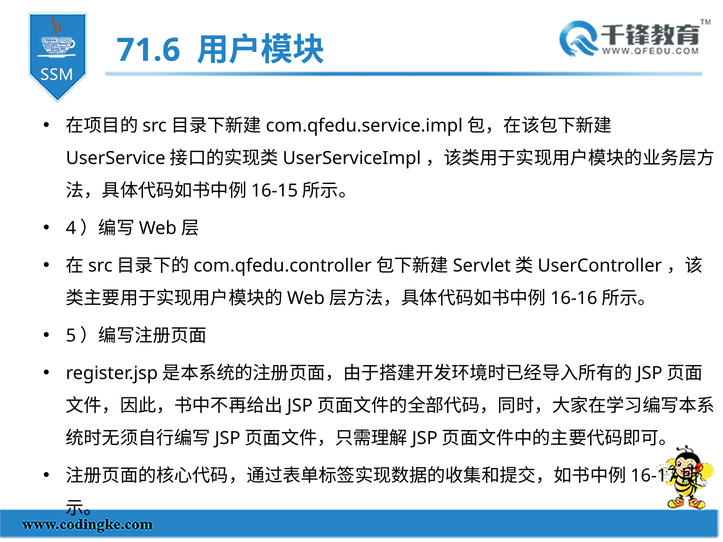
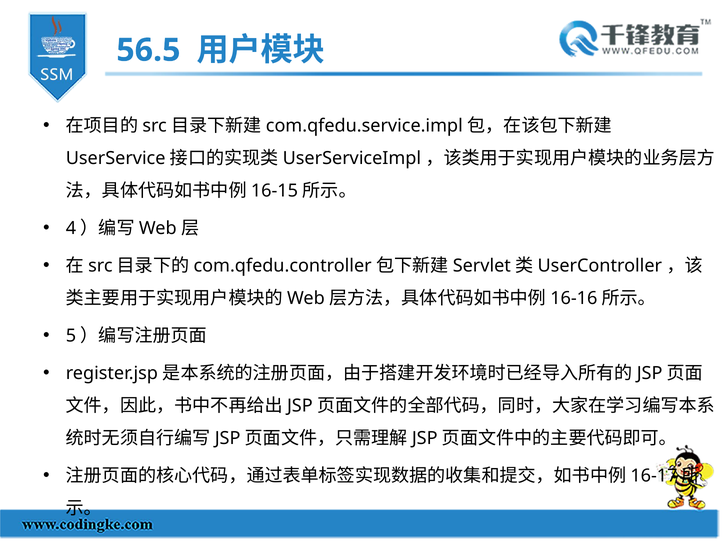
71.6: 71.6 -> 56.5 (148, 50)
